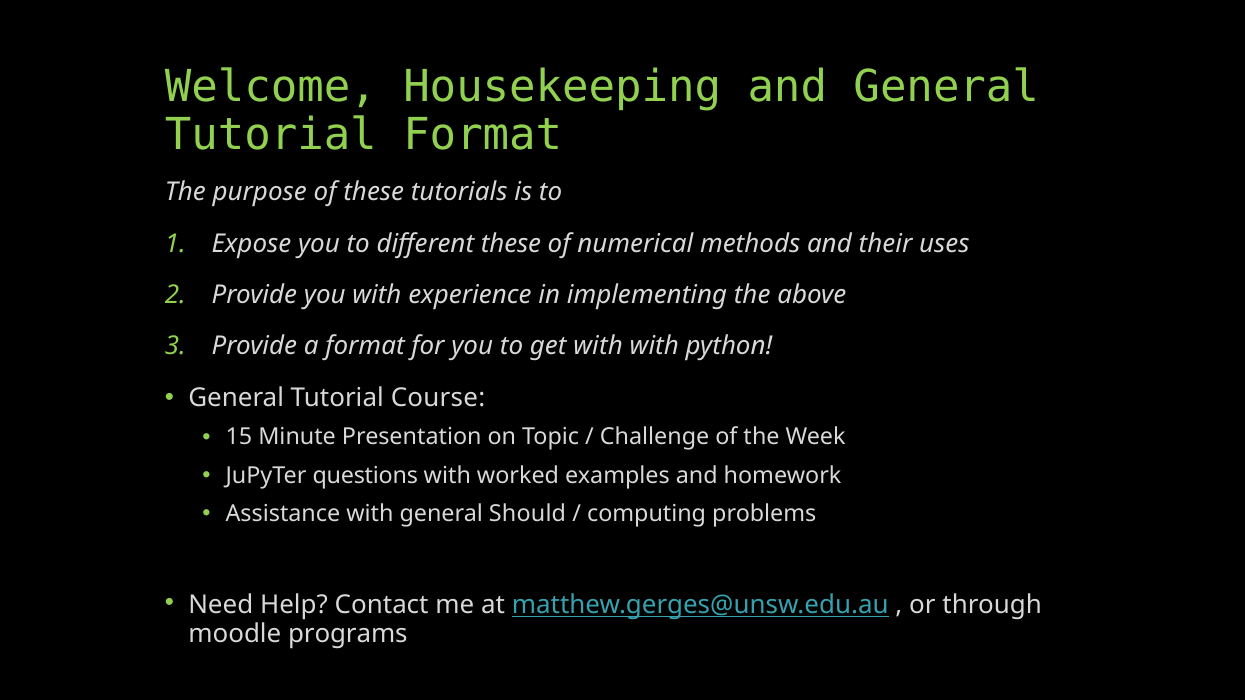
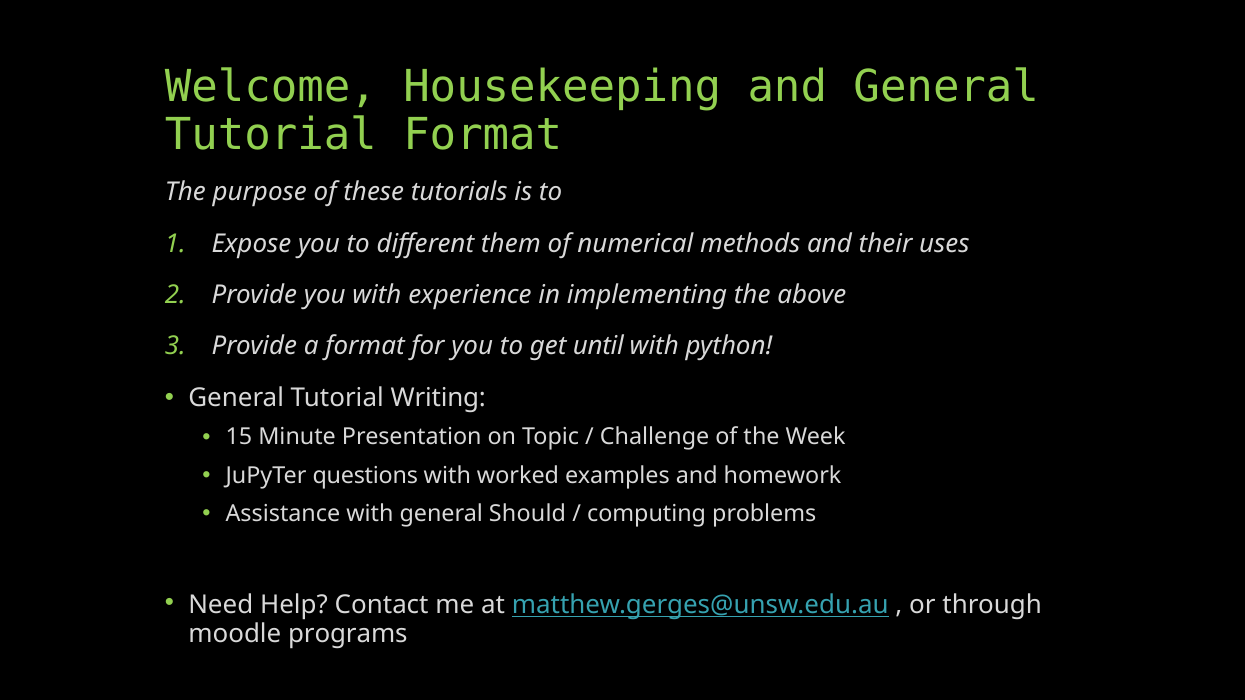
different these: these -> them (511, 244)
get with: with -> until (598, 346)
Course: Course -> Writing (438, 398)
